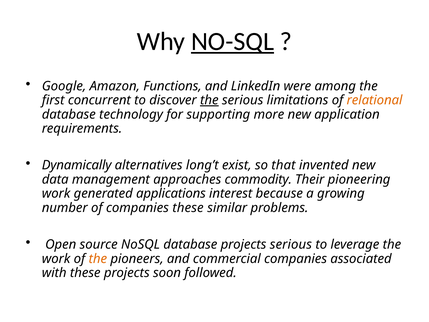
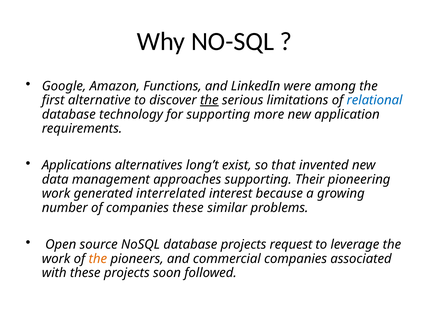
NO-SQL underline: present -> none (233, 42)
concurrent: concurrent -> alternative (99, 100)
relational colour: orange -> blue (375, 100)
Dynamically: Dynamically -> Applications (77, 165)
approaches commodity: commodity -> supporting (258, 179)
applications: applications -> interrelated (171, 194)
projects serious: serious -> request (291, 244)
